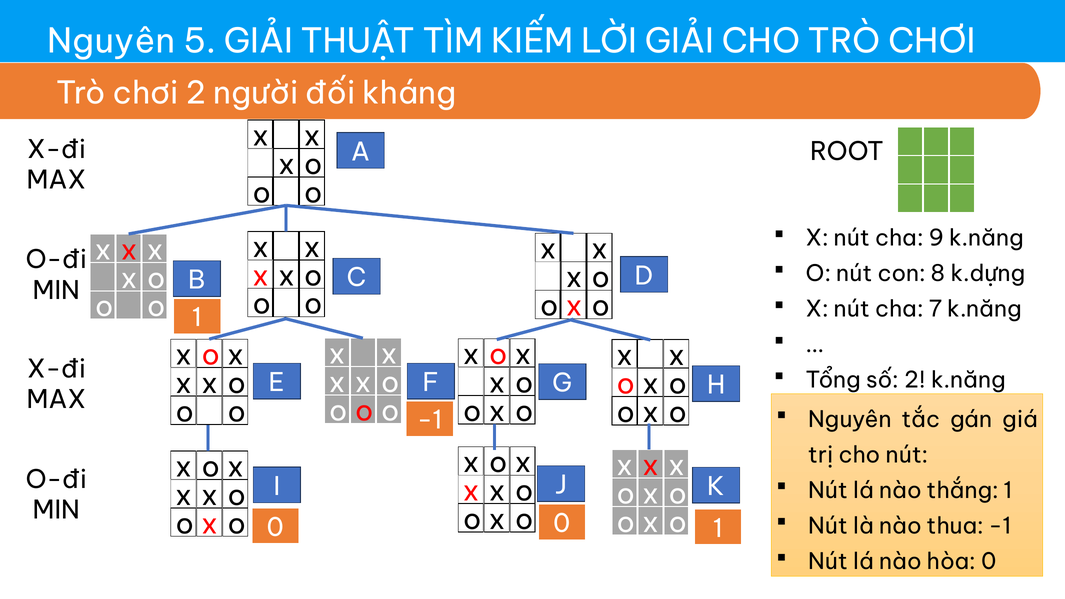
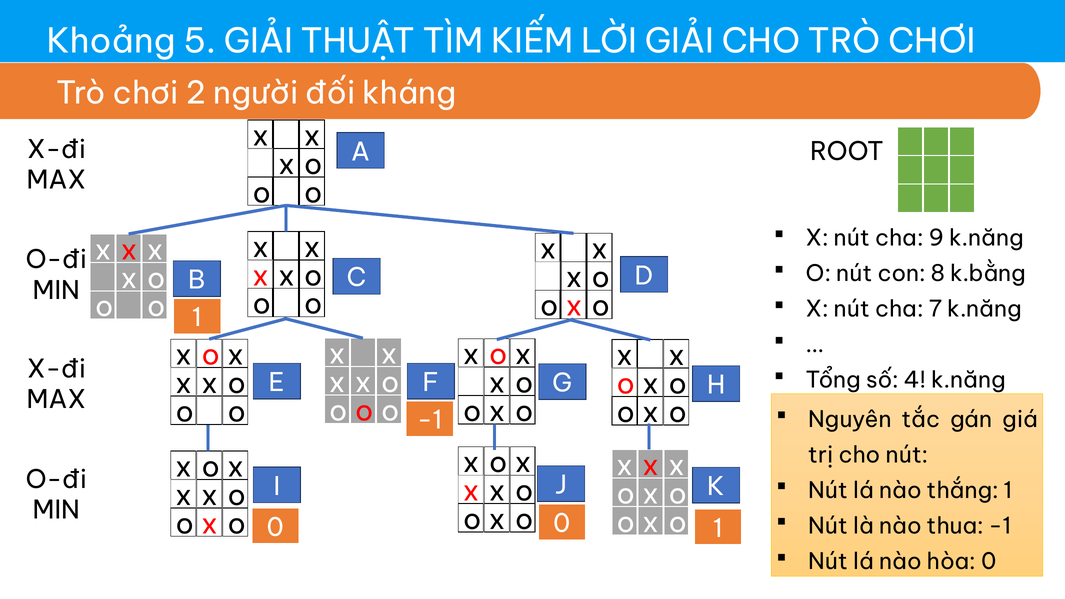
Nguyên: Nguyên -> Khoảng (111, 41)
k.dựng: k.dựng -> k.bằng (988, 274)
số 2: 2 -> 4 (915, 380)
